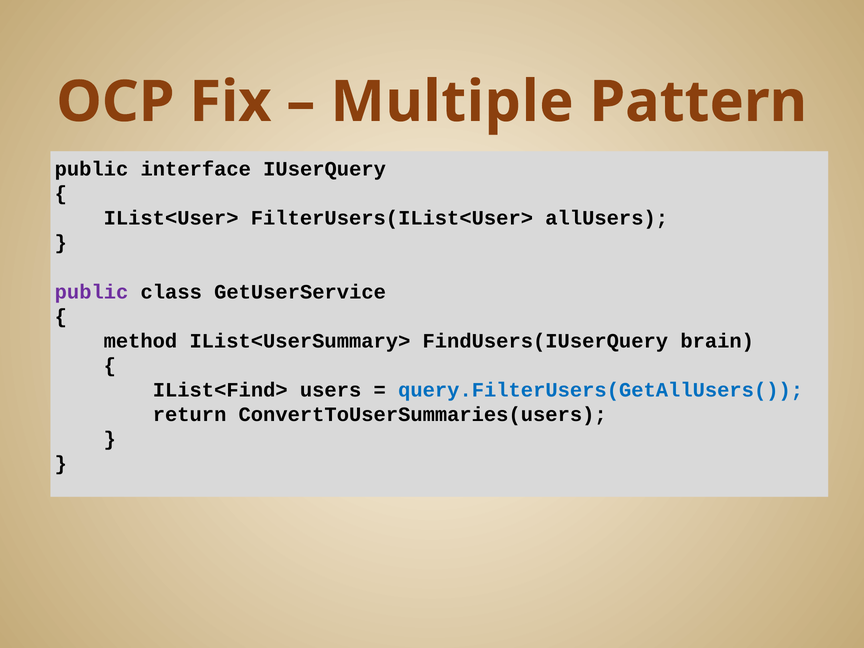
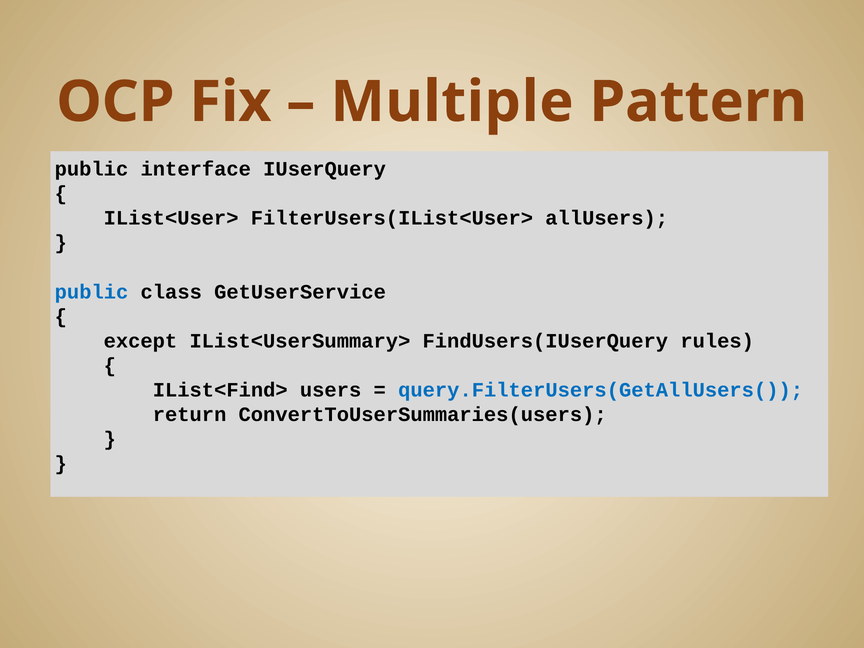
public colour: purple -> blue (92, 292)
method: method -> except (140, 341)
brain: brain -> rules (717, 341)
